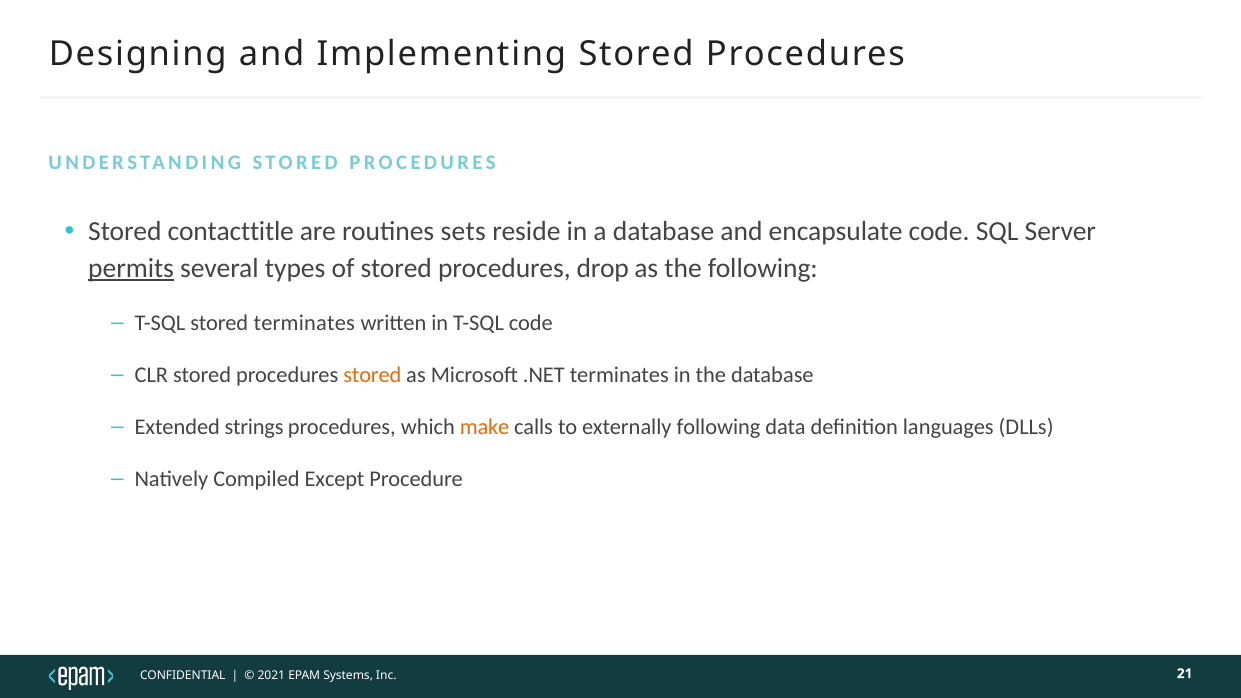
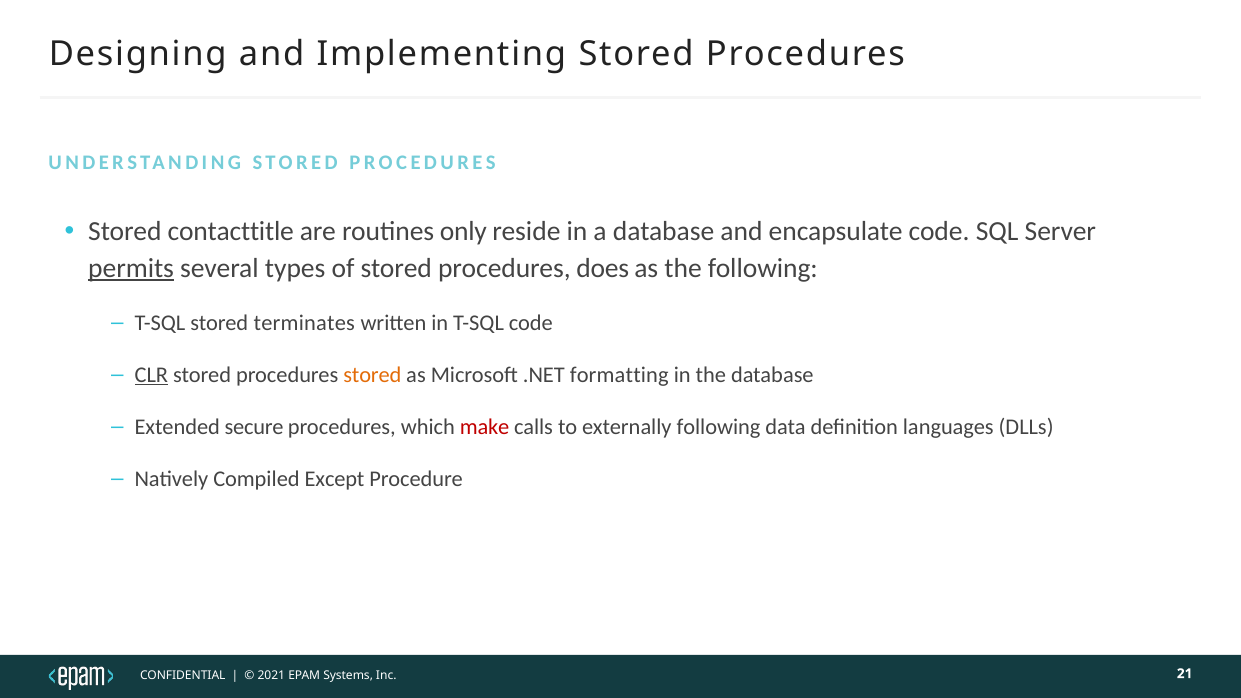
sets: sets -> only (463, 232)
drop: drop -> does (603, 268)
CLR underline: none -> present (151, 375)
.NET terminates: terminates -> formatting (619, 375)
strings: strings -> secure (254, 427)
make colour: orange -> red (485, 427)
